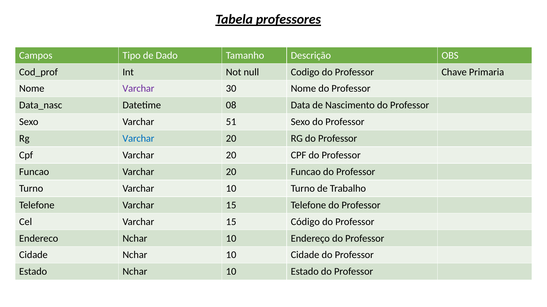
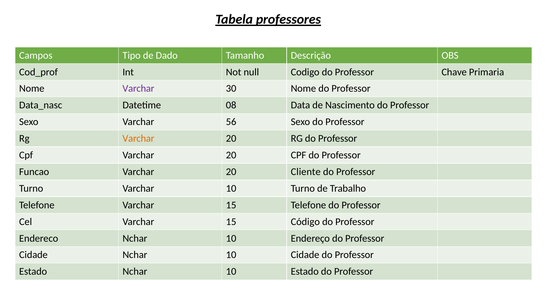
51: 51 -> 56 (231, 122)
Varchar colour: blue -> orange (138, 139)
20 Funcao: Funcao -> Cliente (306, 172)
